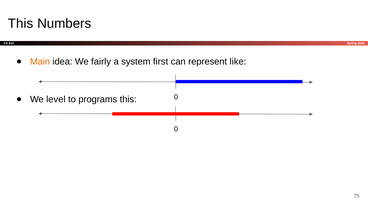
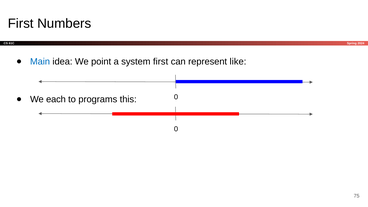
This: This -> First (21, 23)
Main colour: orange -> blue (40, 62)
fairly: fairly -> point (101, 62)
level: level -> each (56, 99)
